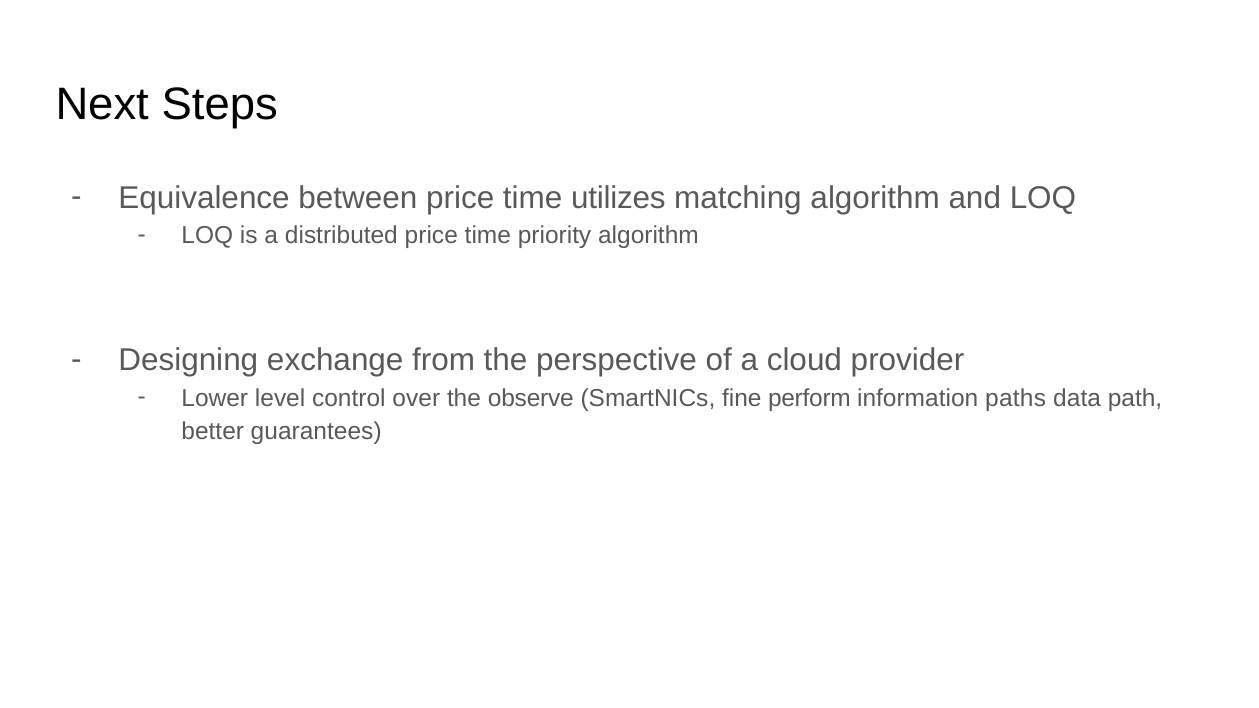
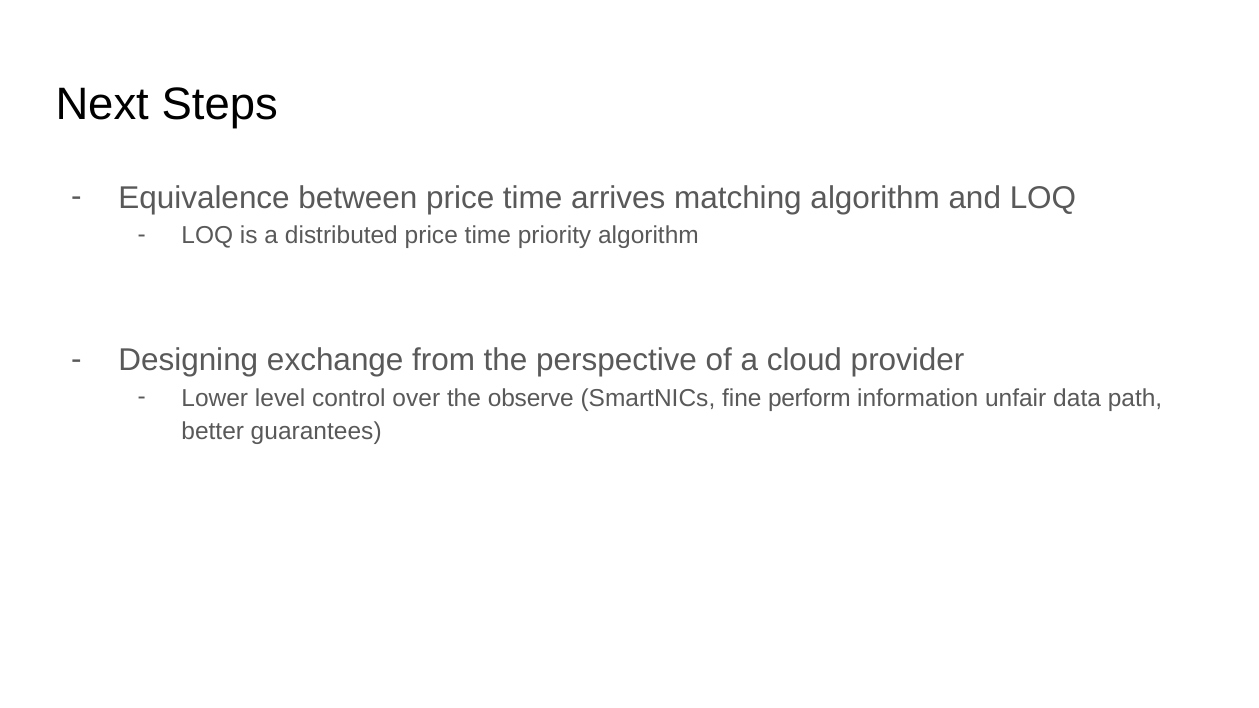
utilizes: utilizes -> arrives (618, 198)
paths: paths -> unfair (1016, 398)
